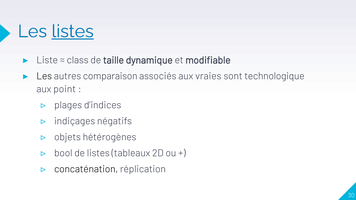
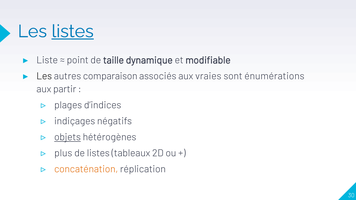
class: class -> point (78, 60)
technologique: technologique -> énumérations (274, 76)
point: point -> partir (65, 89)
objets underline: none -> present (68, 137)
bool: bool -> plus (63, 153)
concaténation colour: black -> orange (86, 169)
